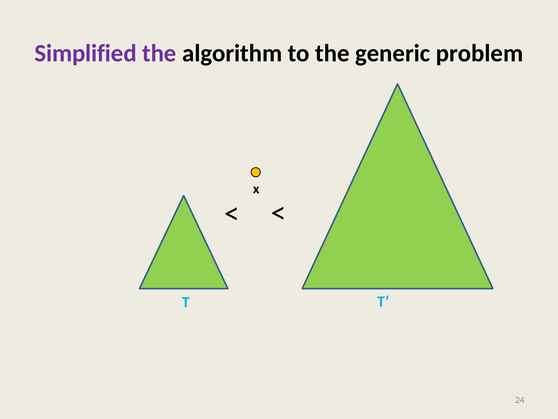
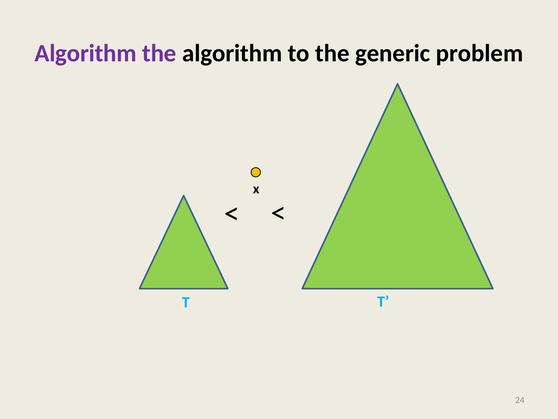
Simplified: Simplified -> Algorithm (86, 53)
